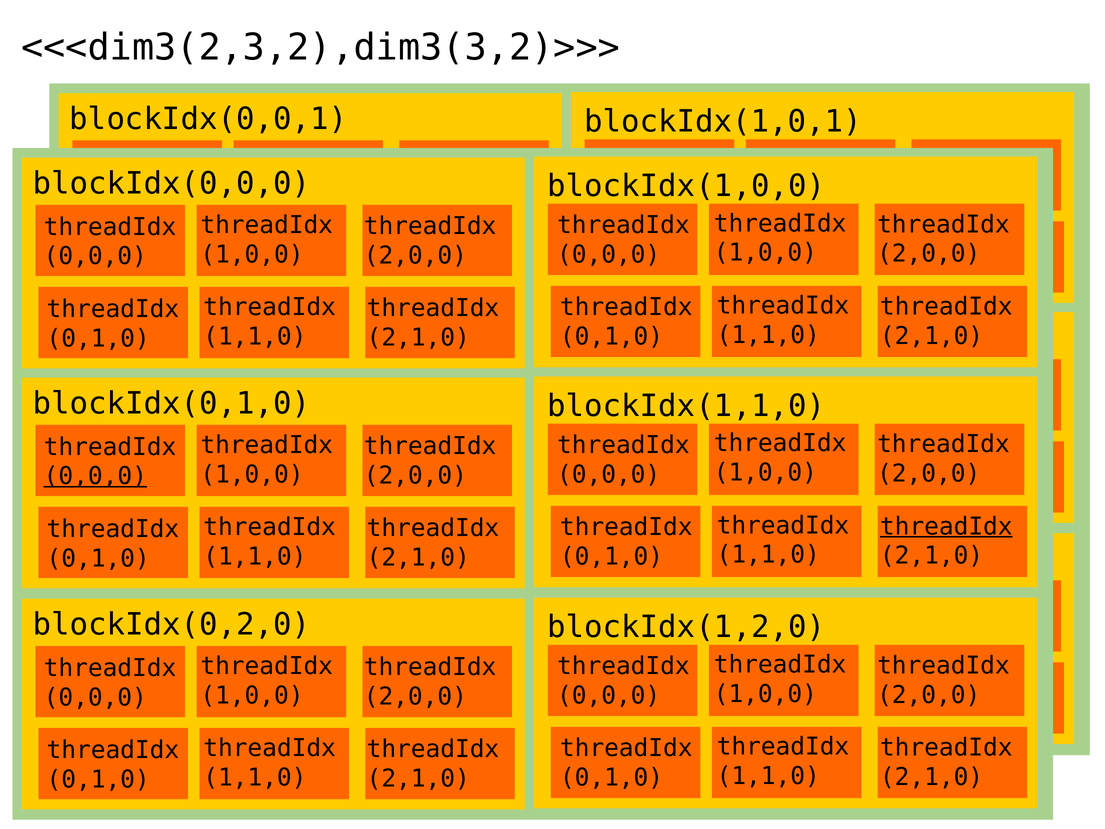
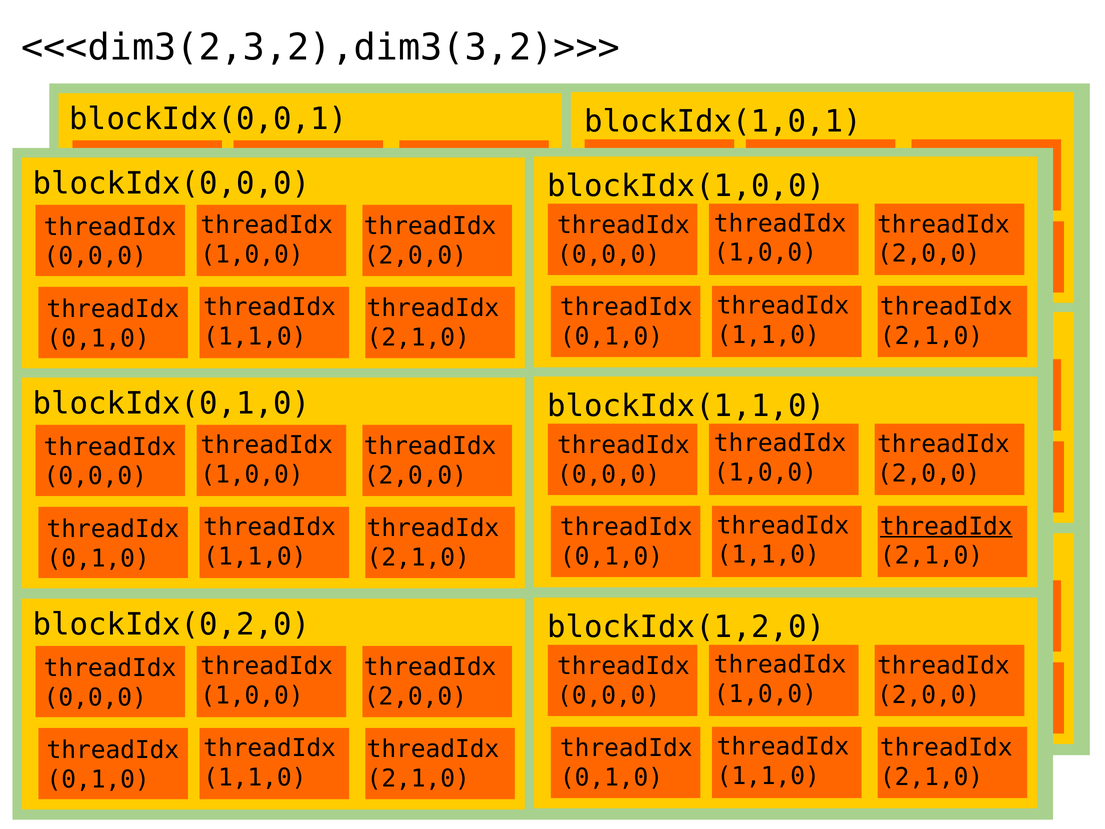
0,0,0 underline: present -> none (95, 476)
